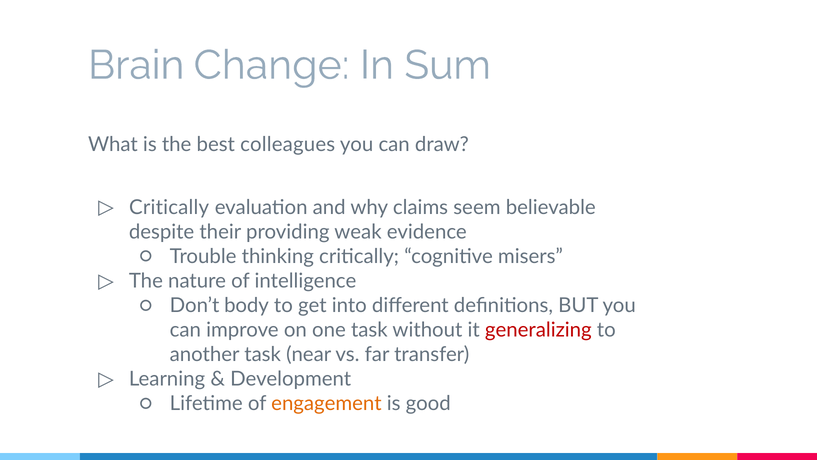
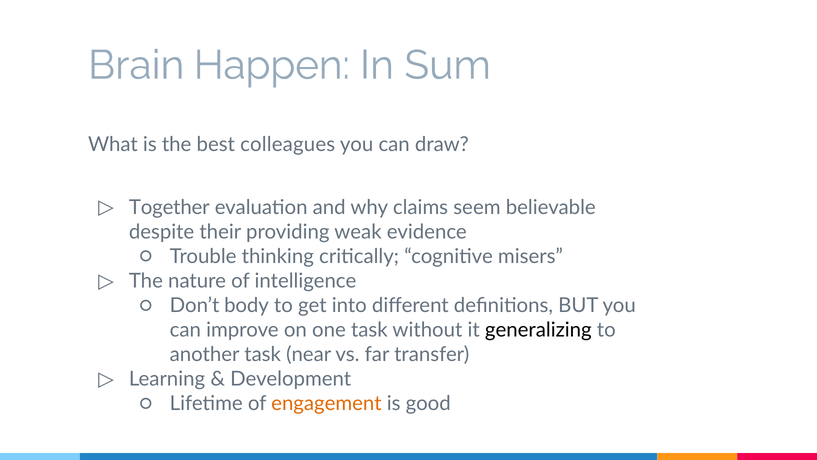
Change: Change -> Happen (272, 65)
Critically: Critically -> Together (169, 207)
generalizing colour: red -> black (538, 330)
